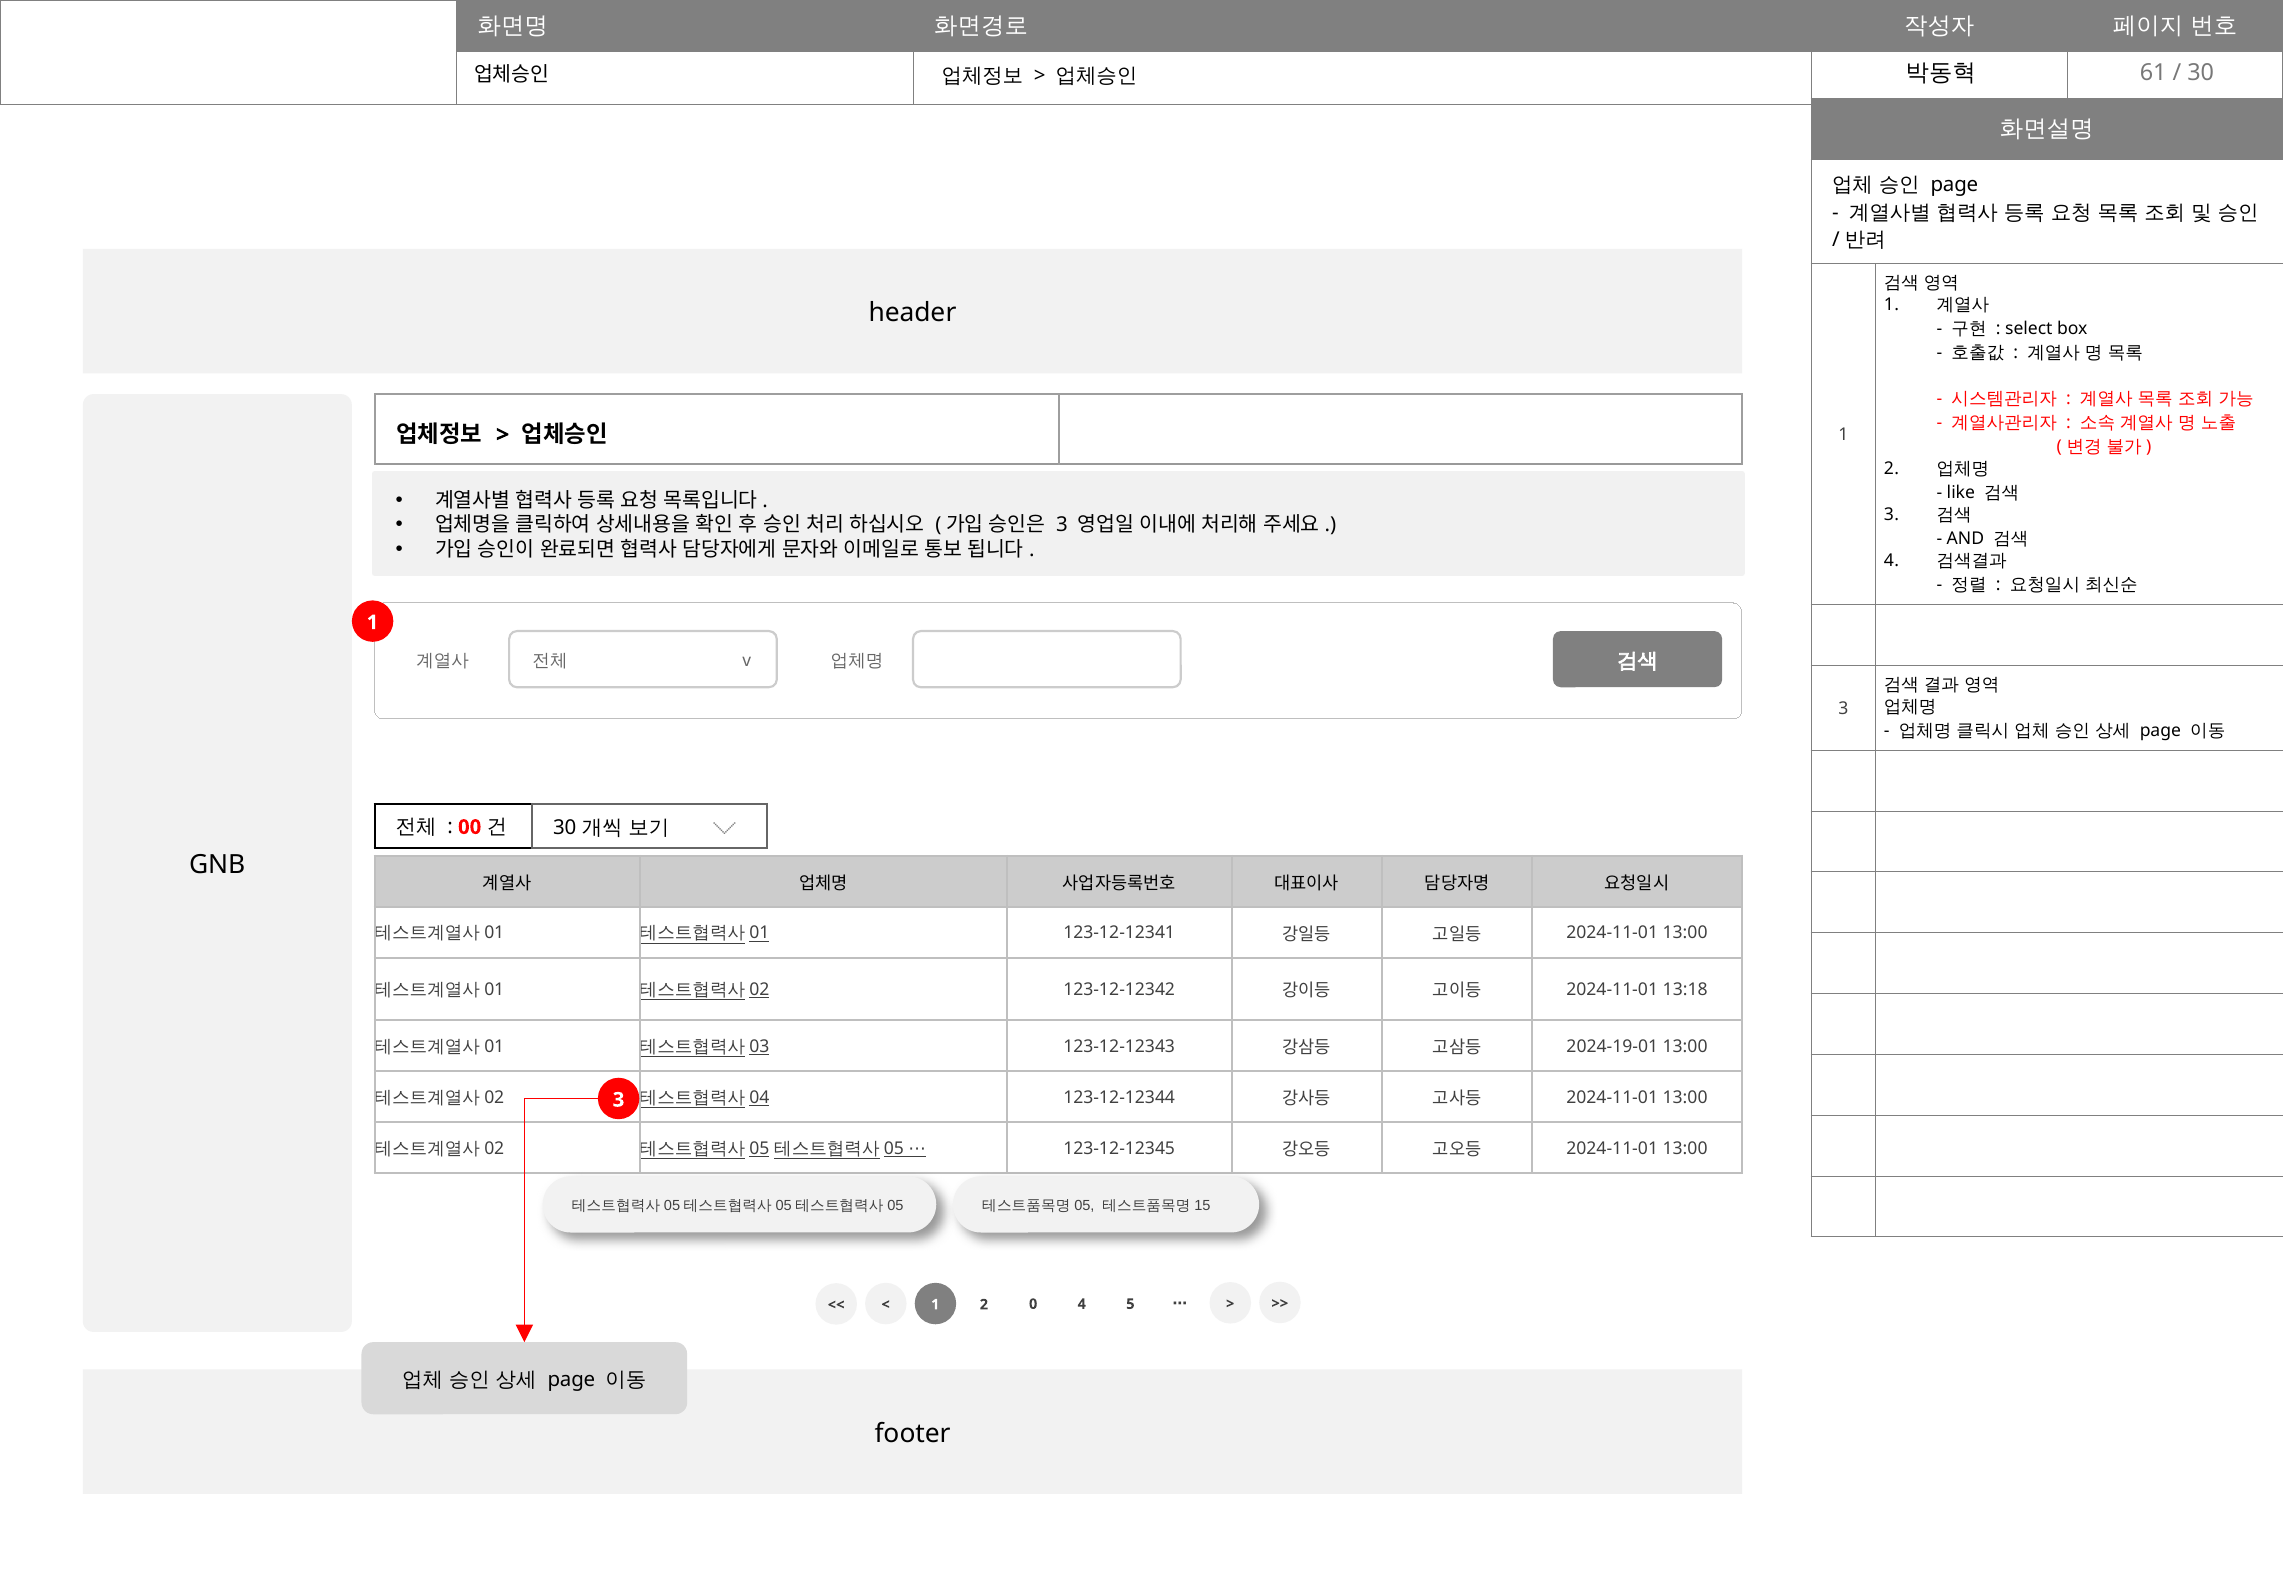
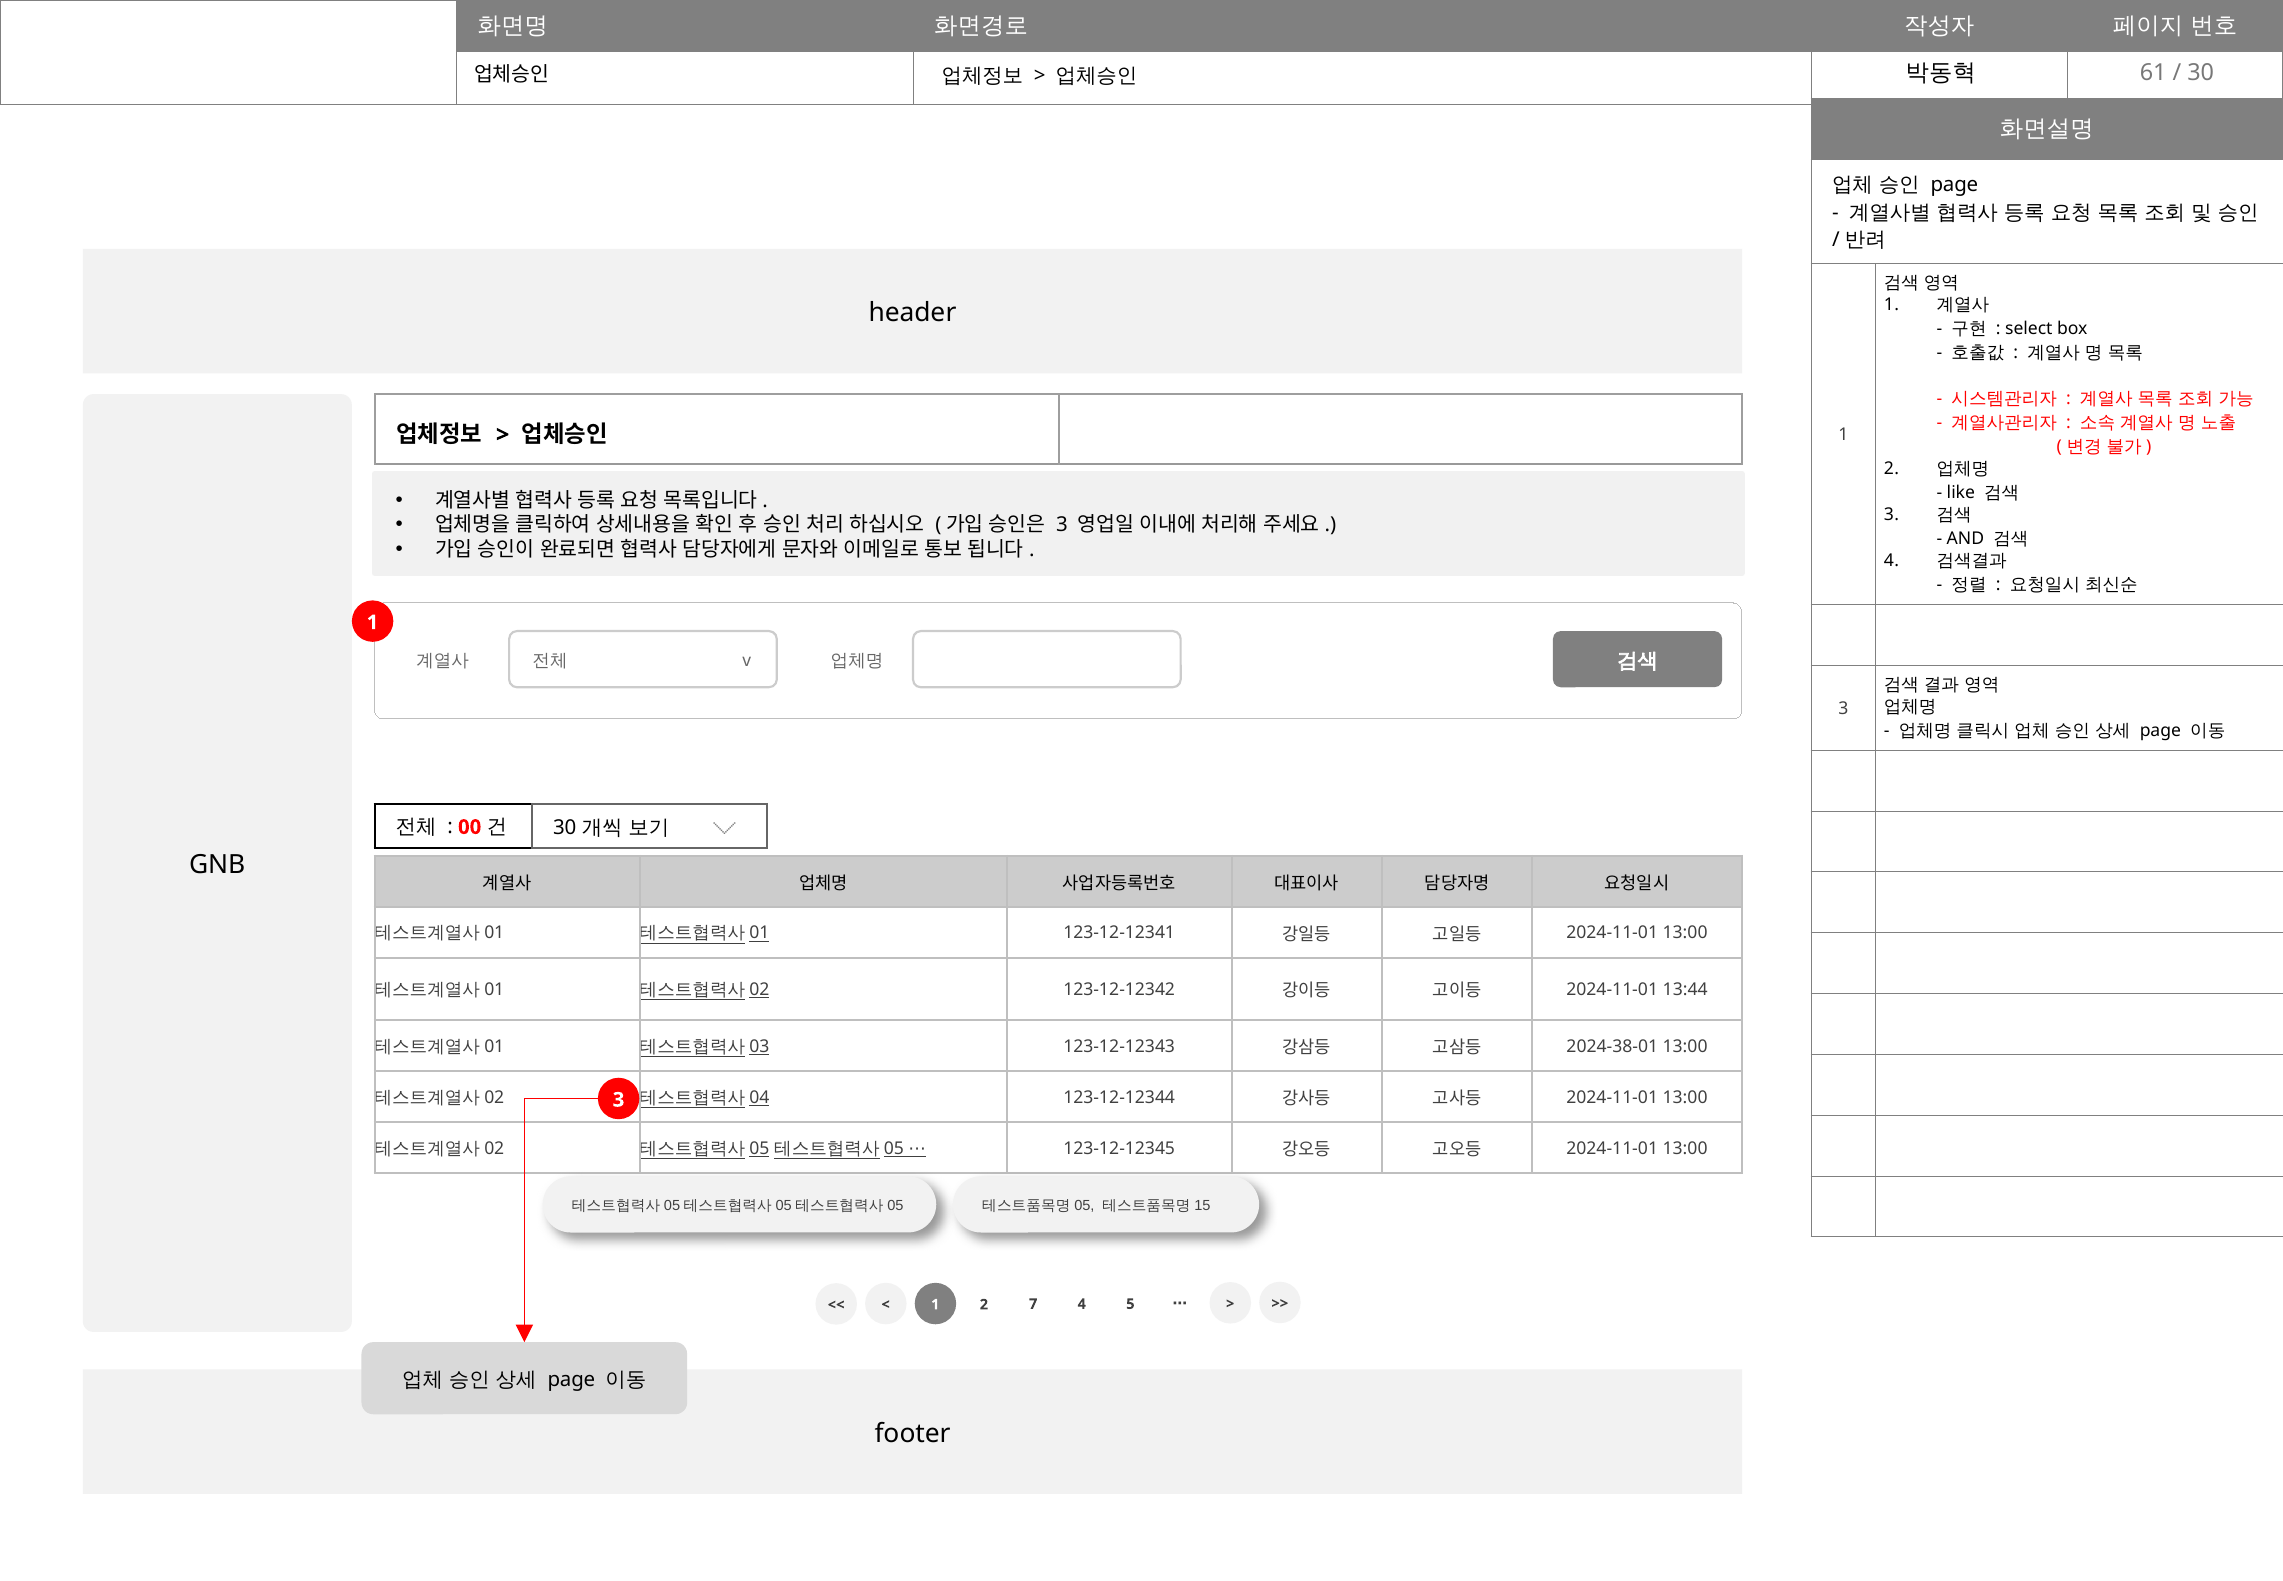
13:18: 13:18 -> 13:44 (1685, 989)
2024-19-01: 2024-19-01 -> 2024-38-01 (1612, 1046)
0: 0 -> 7 (1033, 1304)
